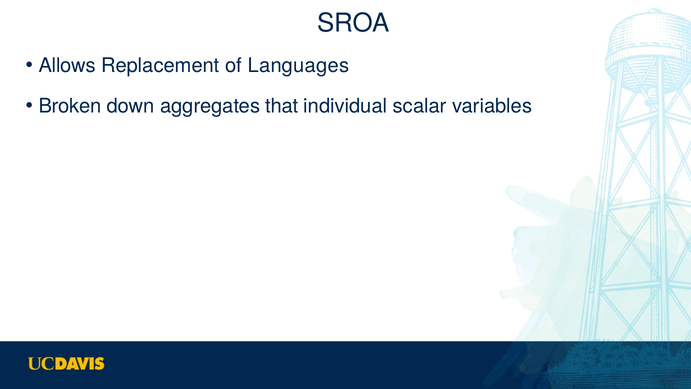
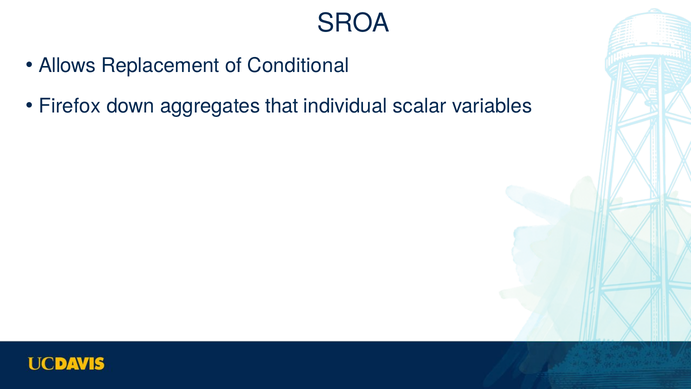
Languages: Languages -> Conditional (298, 65)
Broken: Broken -> Firefox (70, 106)
